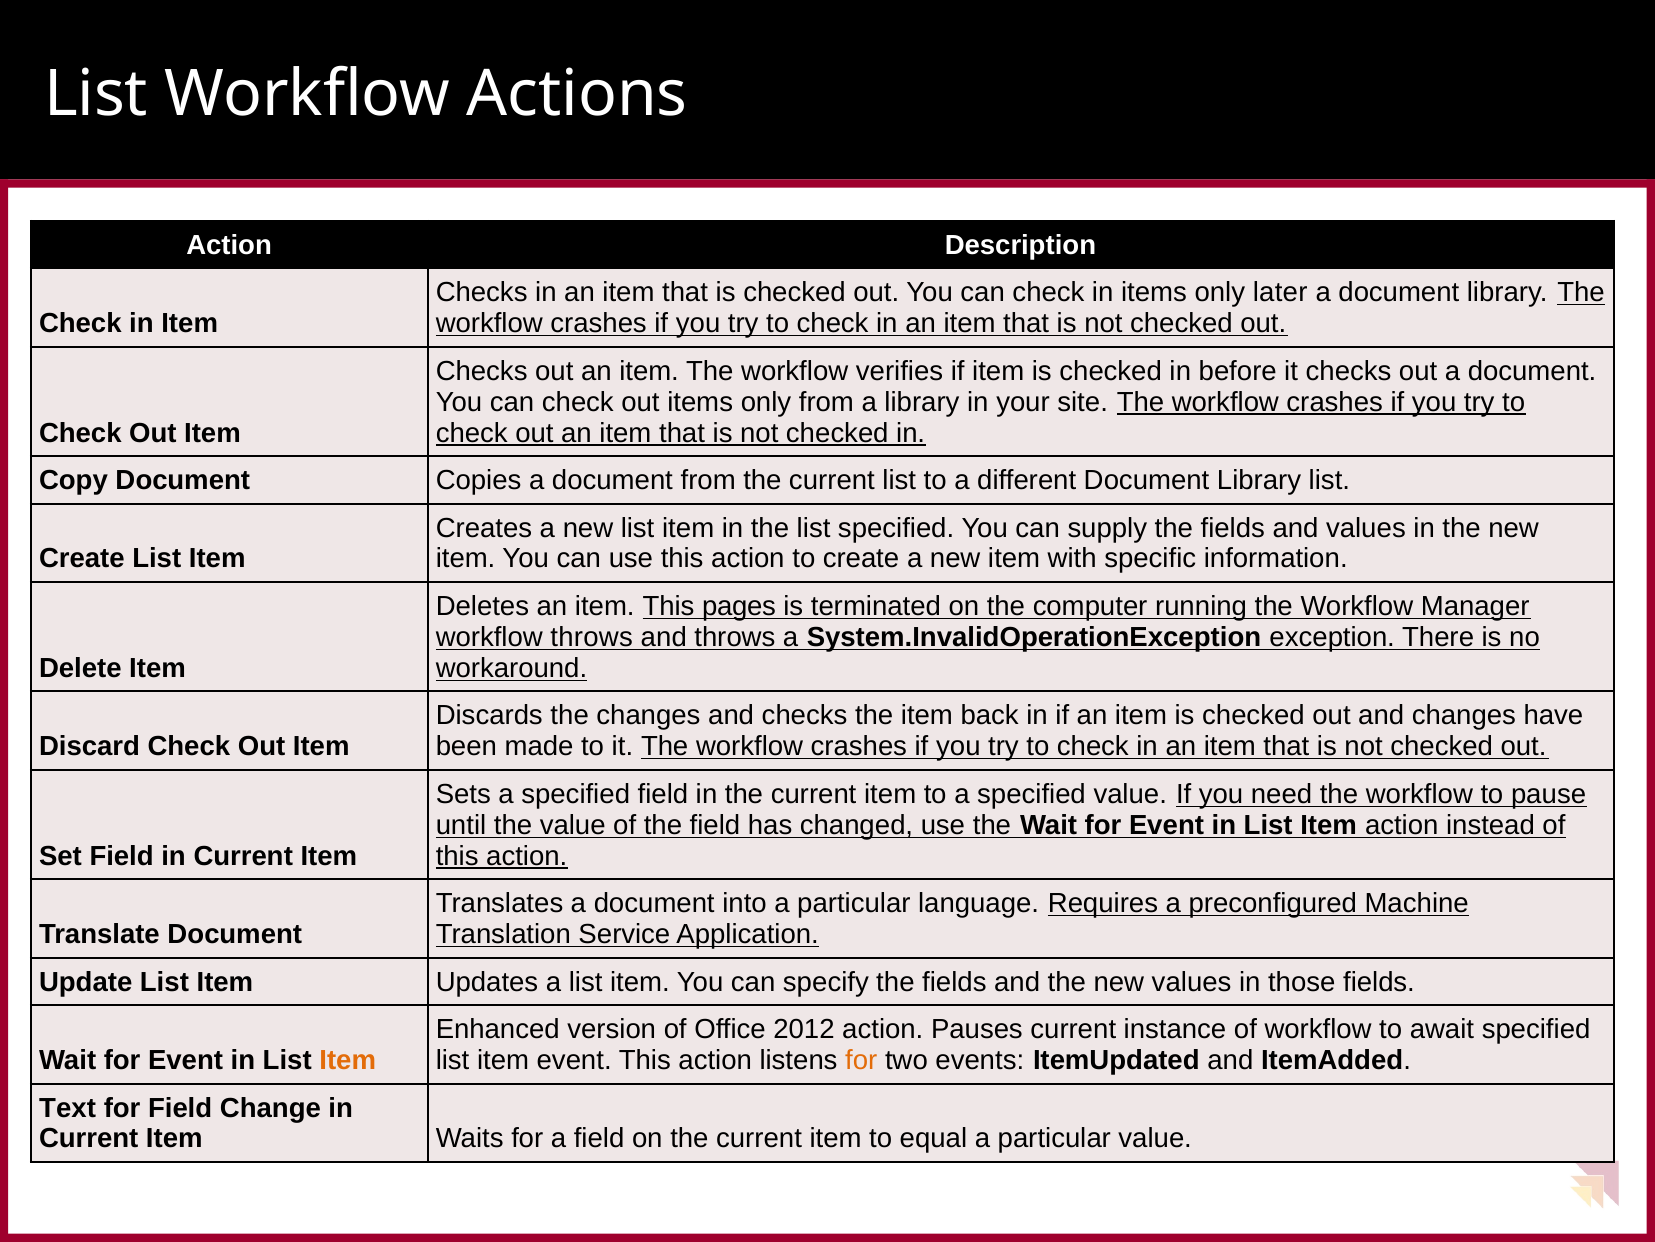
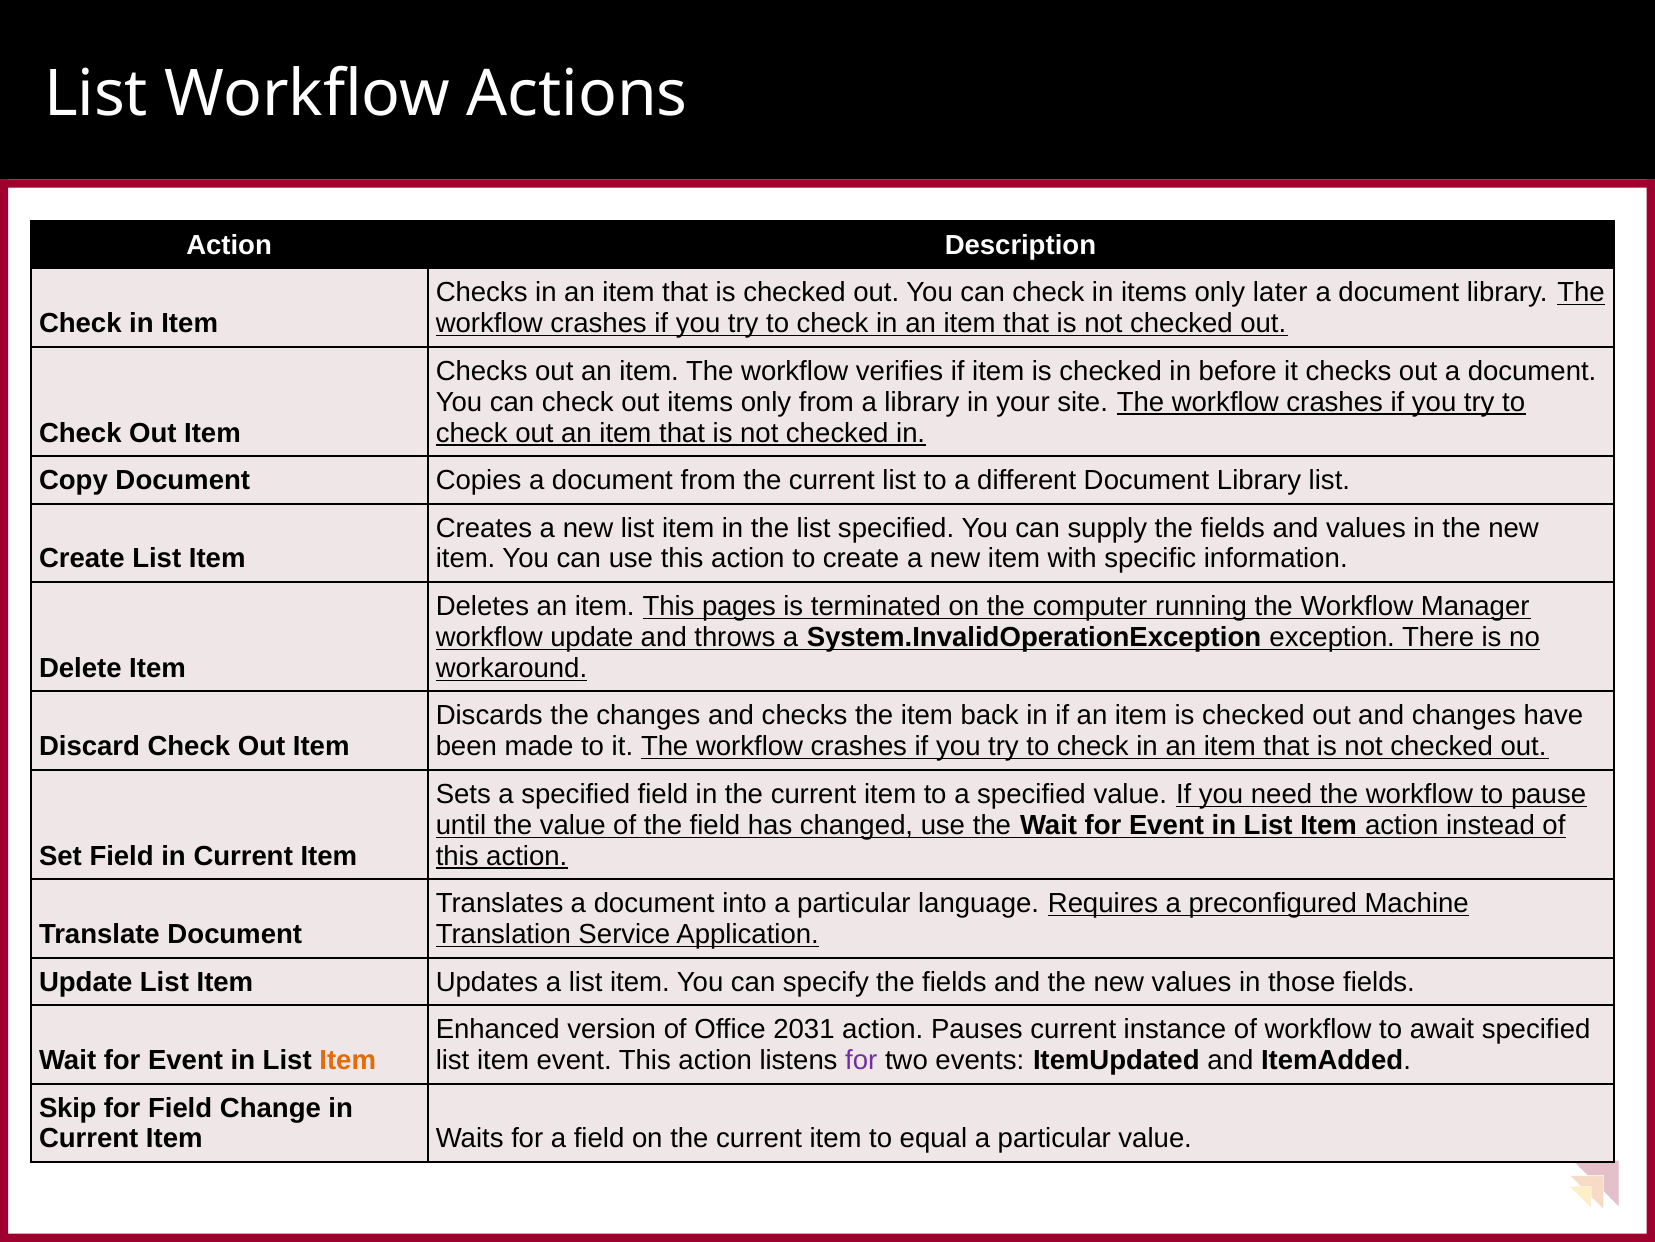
workflow throws: throws -> update (592, 637)
2012: 2012 -> 2031 (804, 1029)
for colour: orange -> purple (861, 1060)
Text: Text -> Skip (68, 1107)
